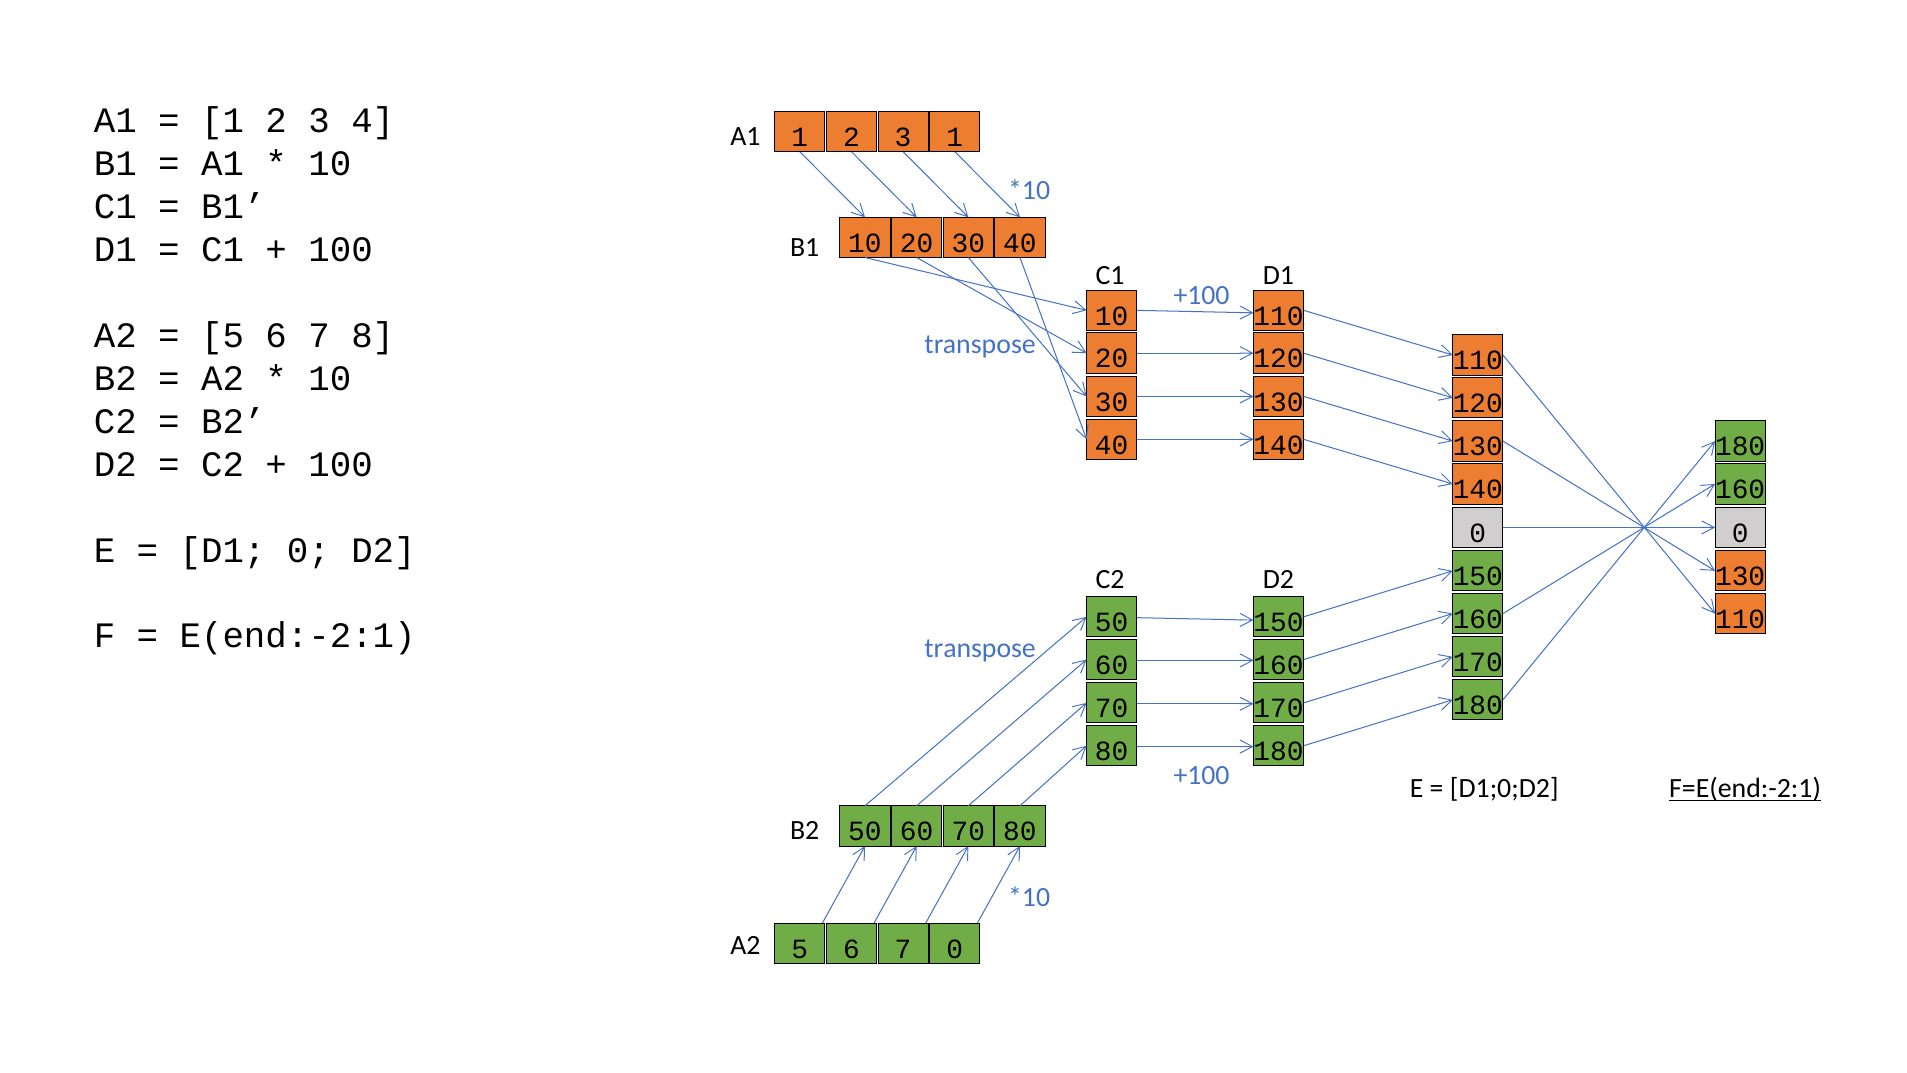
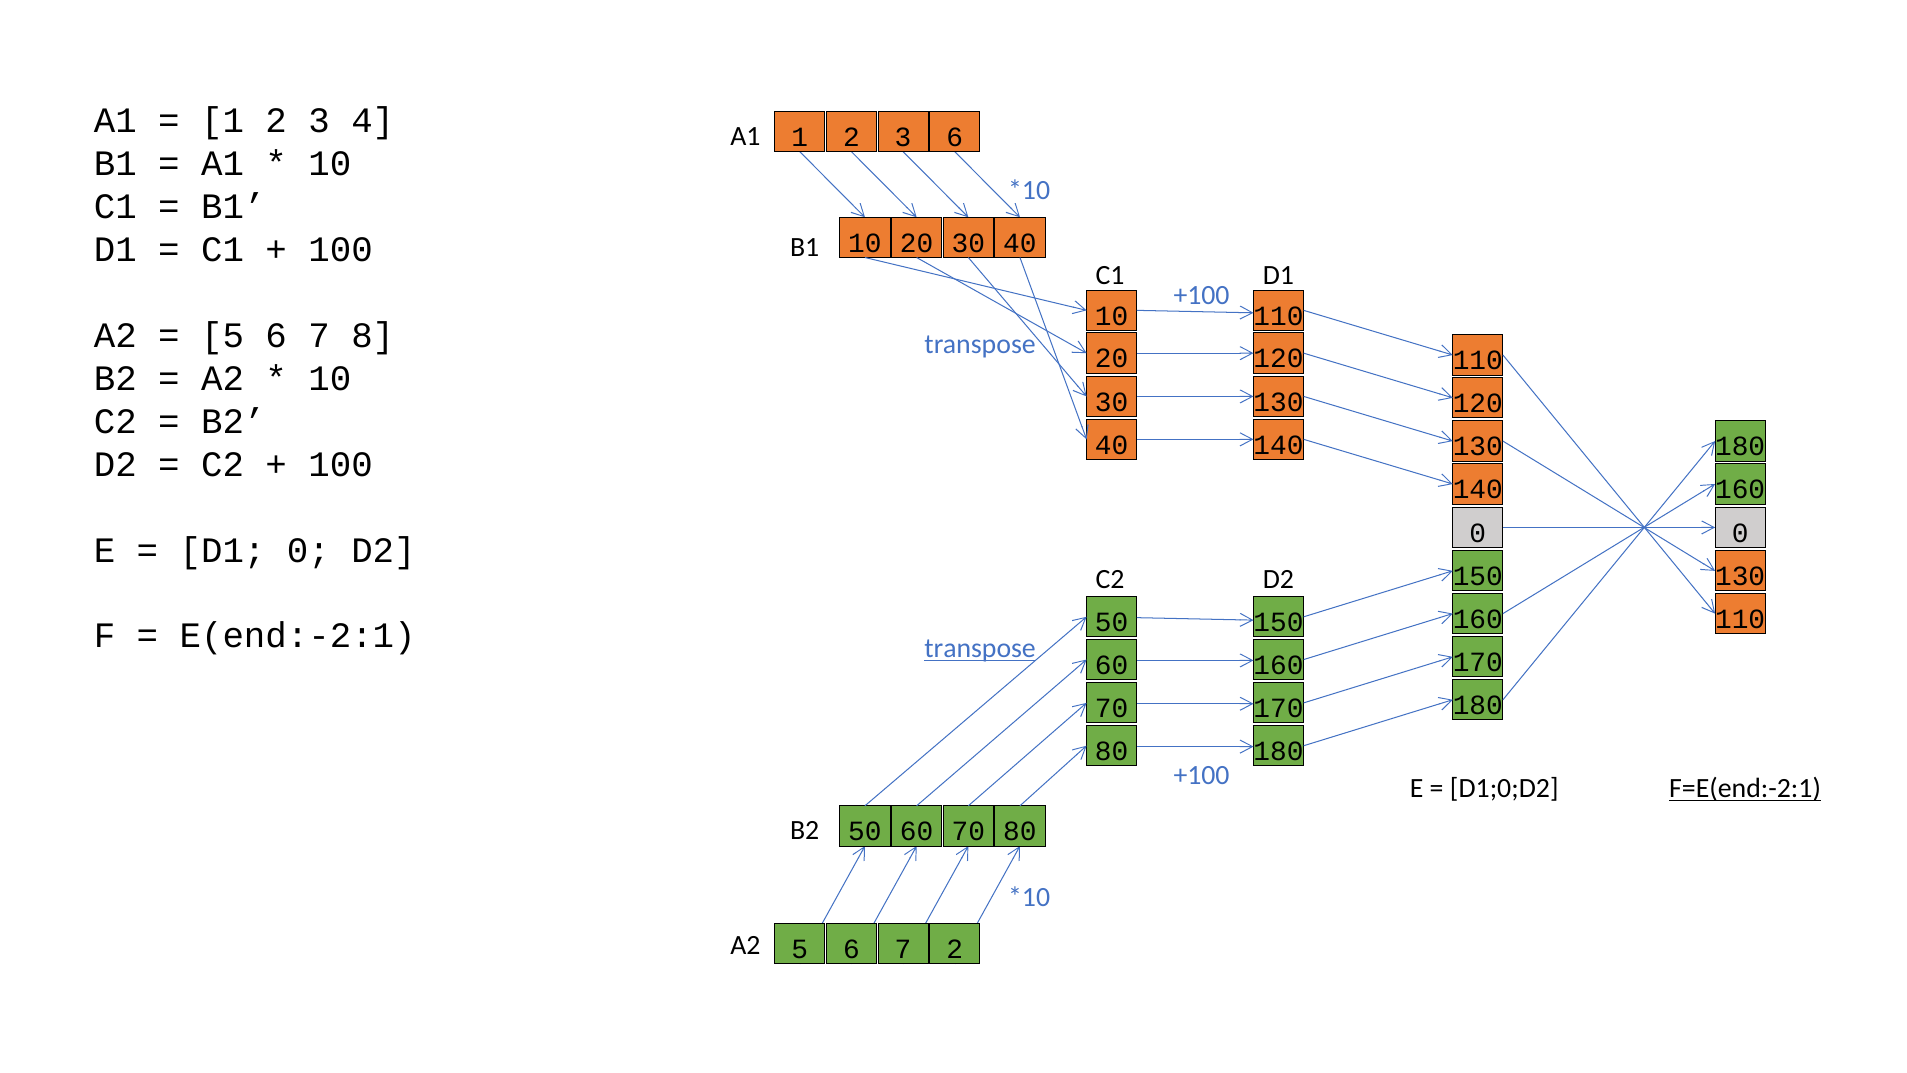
3 1: 1 -> 6 (955, 137)
transpose underline: none -> present (980, 648)
7 0: 0 -> 2 (955, 949)
